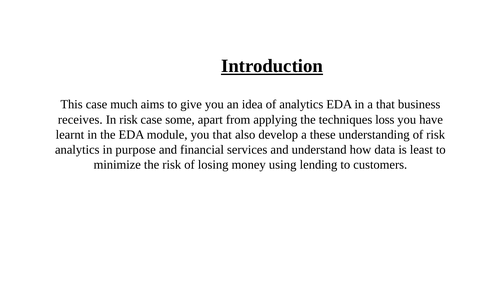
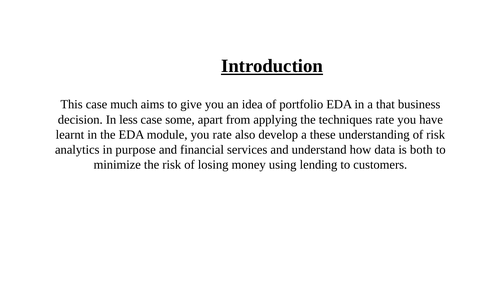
of analytics: analytics -> portfolio (301, 104)
receives: receives -> decision (80, 119)
In risk: risk -> less (128, 119)
techniques loss: loss -> rate (385, 119)
you that: that -> rate (222, 134)
least: least -> both (421, 150)
